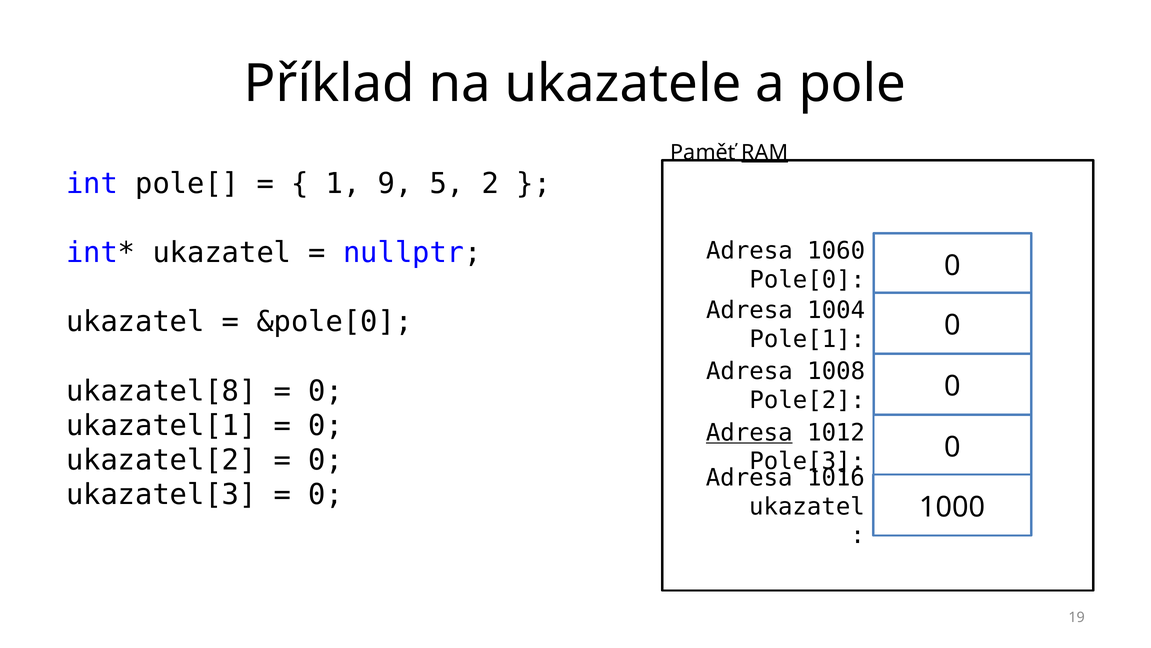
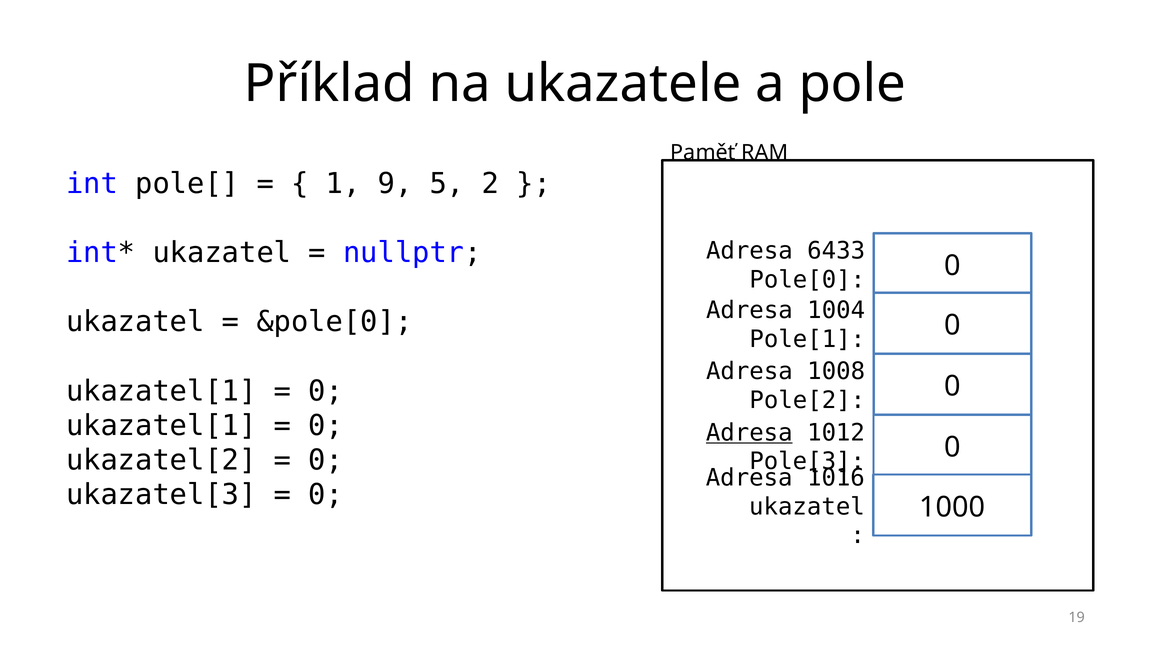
RAM underline: present -> none (765, 153)
1060: 1060 -> 6433 (836, 251)
ukazatel[8: ukazatel[8 -> ukazatel[1 (161, 391)
